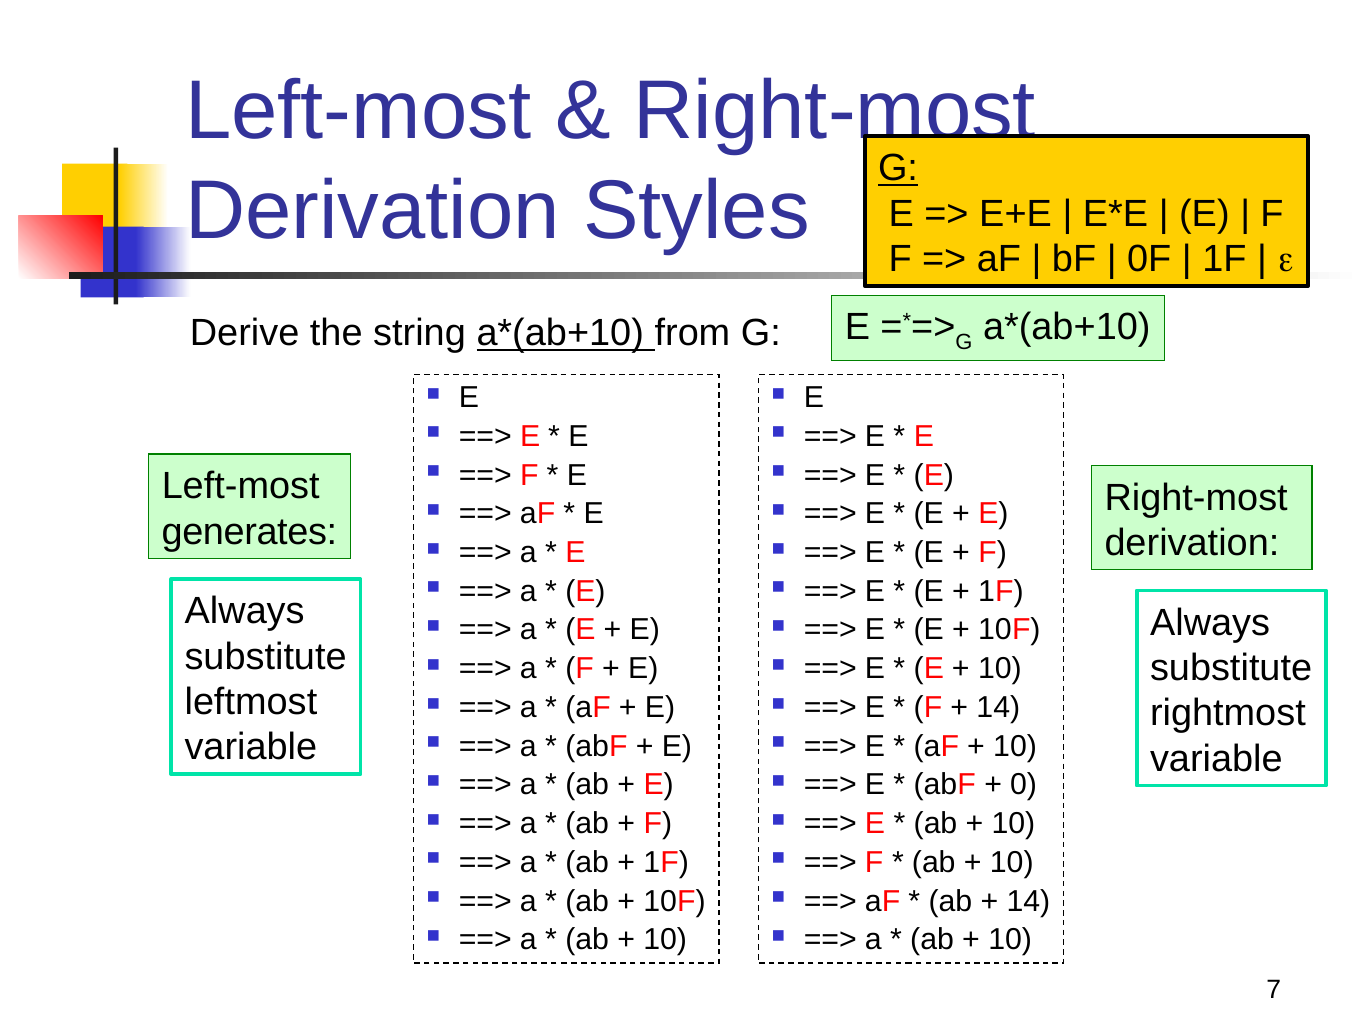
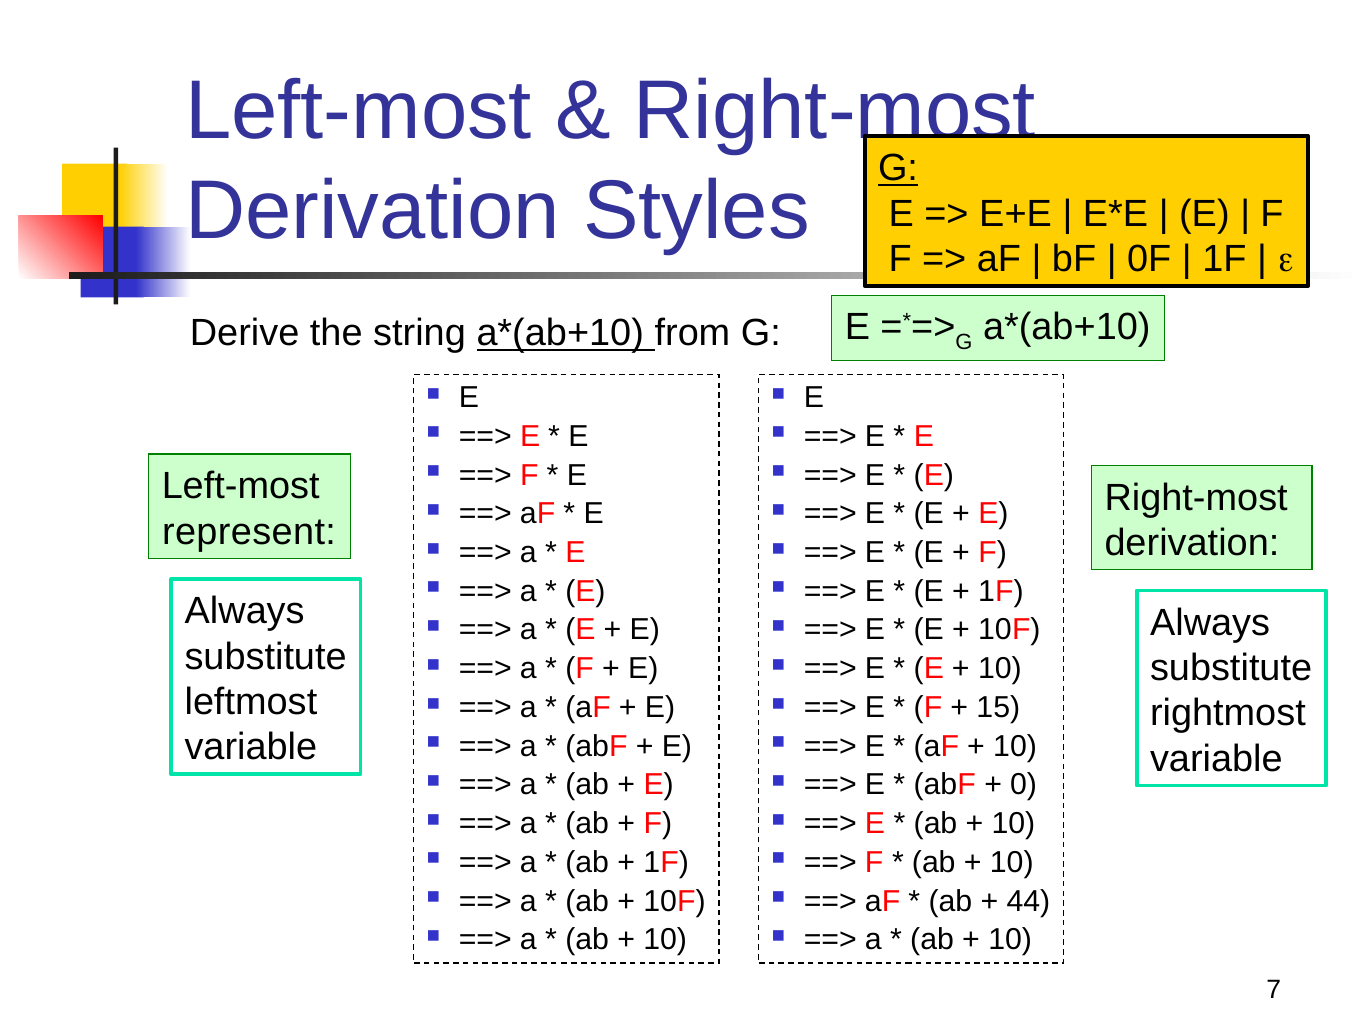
generates: generates -> represent (249, 532)
14: 14 -> 15 (998, 708)
14: 14 -> 44 (1028, 901)
